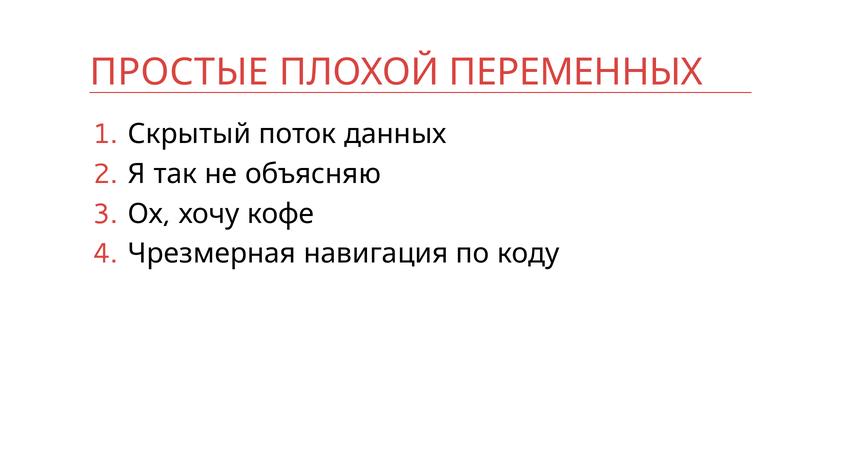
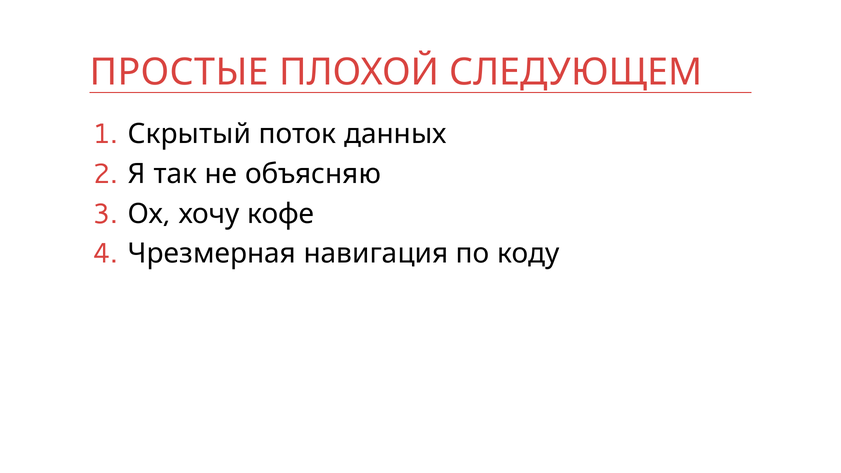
ПЕРЕМЕННЫХ: ПЕРЕМЕННЫХ -> СЛЕДУЮЩЕМ (576, 73)
